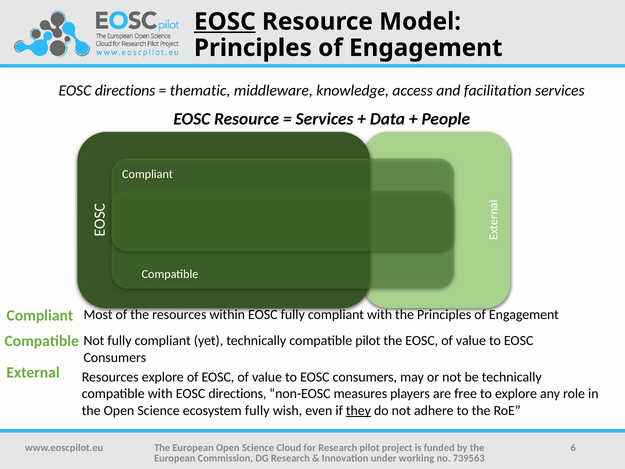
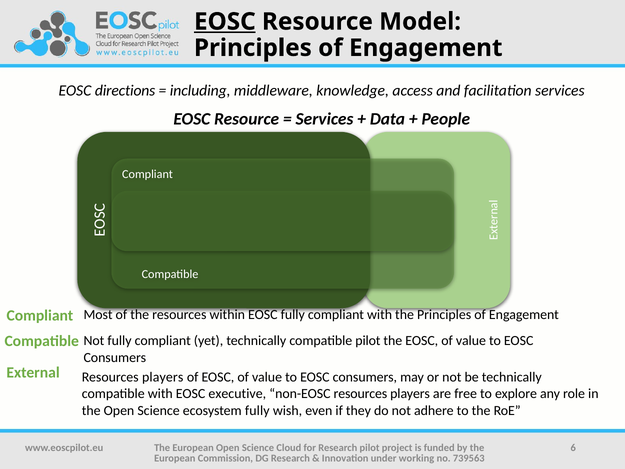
thematic: thematic -> including (200, 91)
explore: explore -> players (163, 377)
with EOSC directions: directions -> executive (237, 394)
non-EOSC measures: measures -> resources (360, 394)
they underline: present -> none (358, 410)
